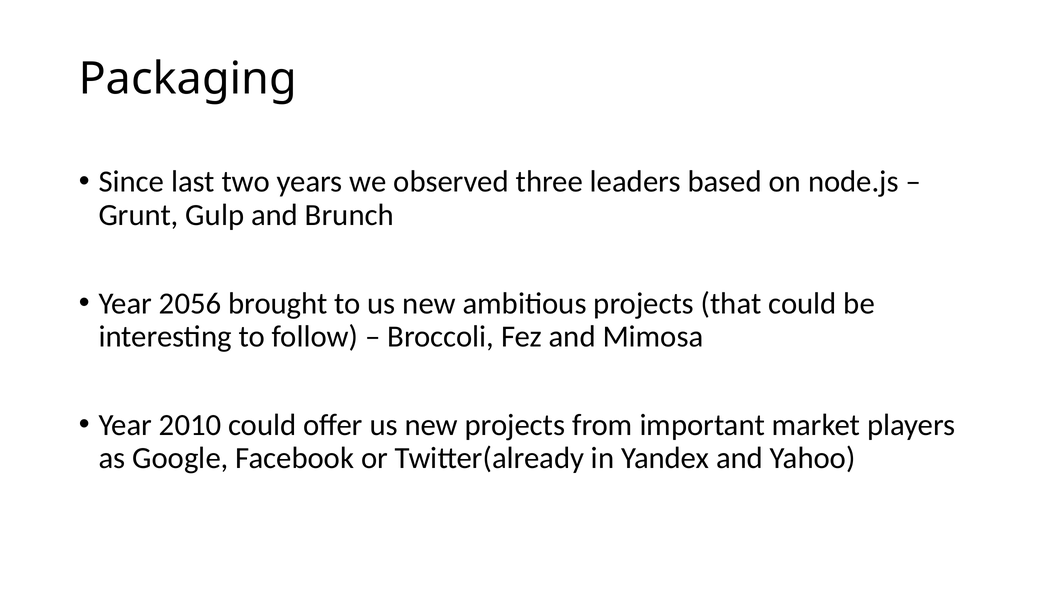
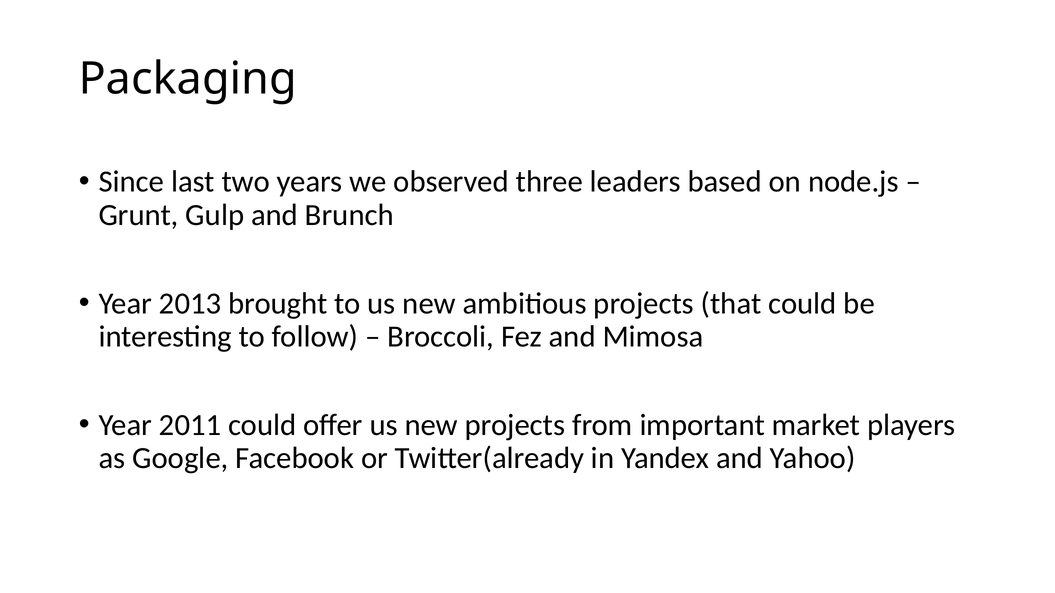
2056: 2056 -> 2013 (190, 304)
2010: 2010 -> 2011 (190, 425)
